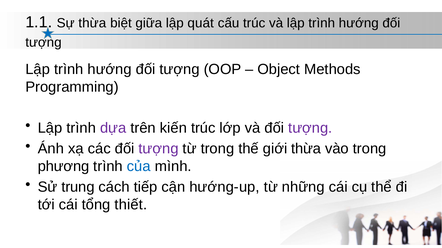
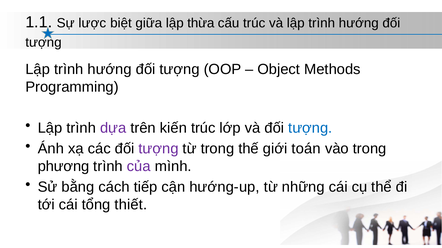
Sự thừa: thừa -> lược (92, 23)
quát: quát -> thừa (201, 23)
tượng colour: purple -> blue (310, 128)
giới thừa: thừa -> toán (306, 149)
của colour: blue -> purple (139, 167)
trung: trung -> bằng (78, 187)
